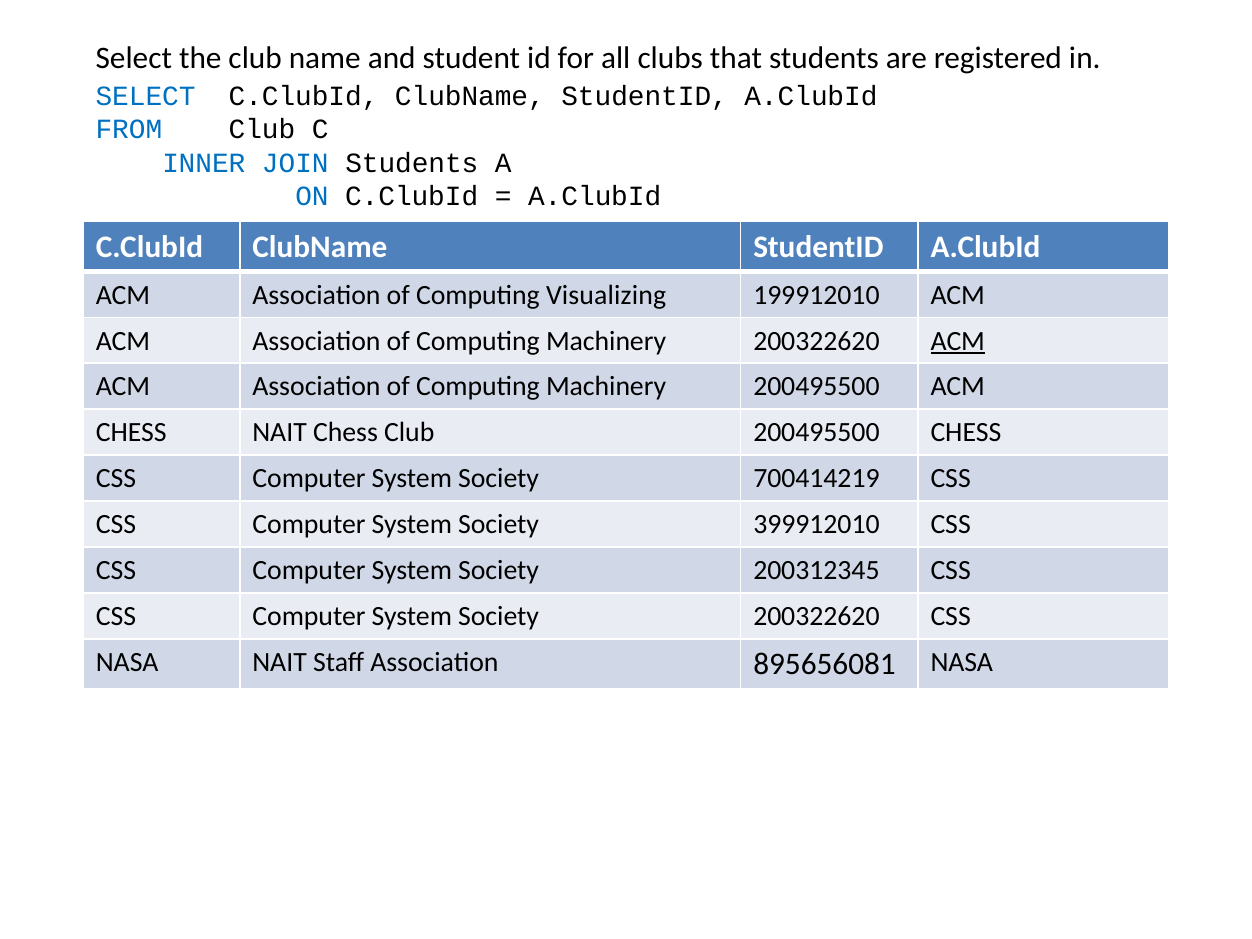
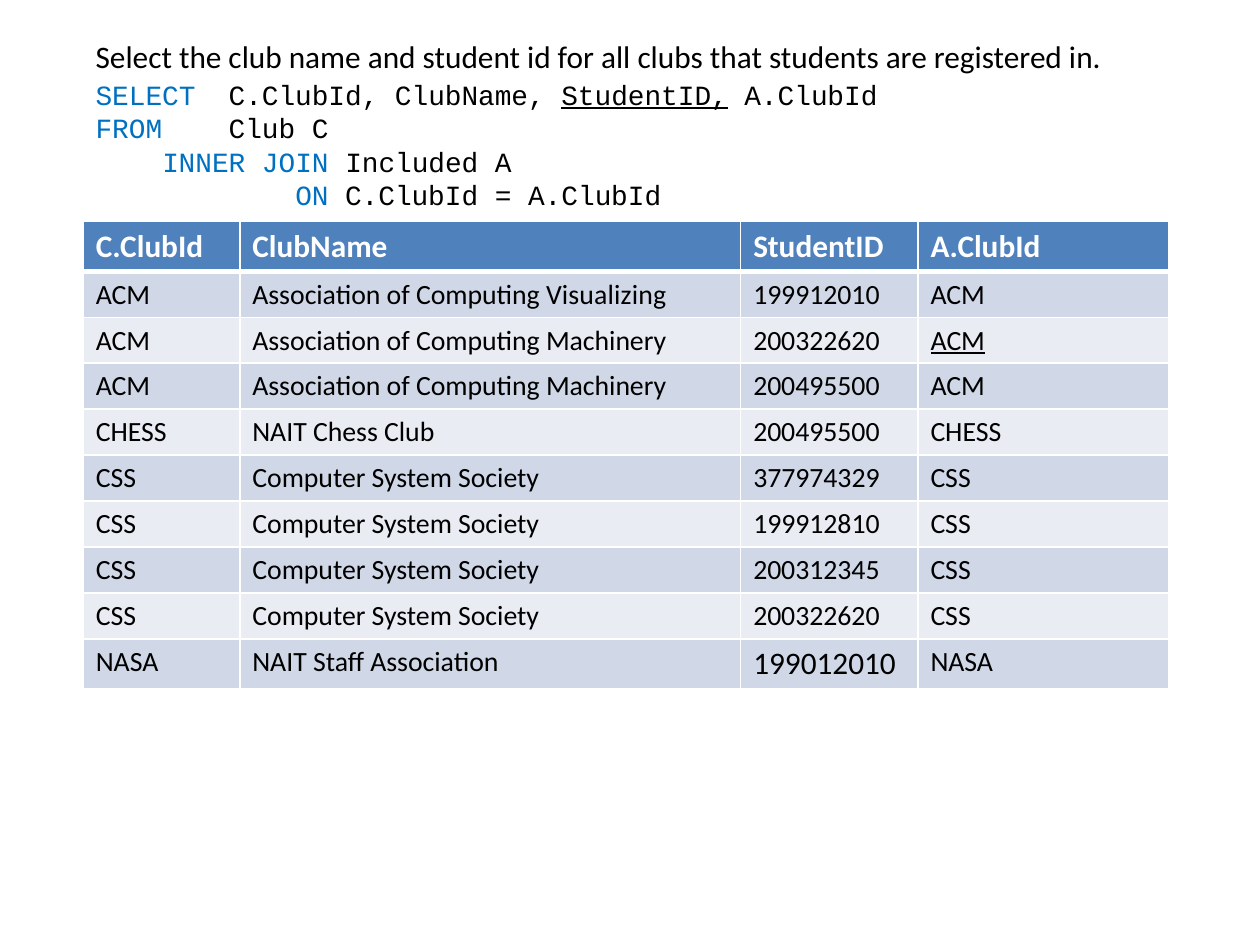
StudentID underline: none -> present (645, 96)
JOIN Students: Students -> Included (412, 163)
700414219: 700414219 -> 377974329 (816, 479)
399912010: 399912010 -> 199912810 (816, 525)
895656081: 895656081 -> 199012010 (825, 665)
